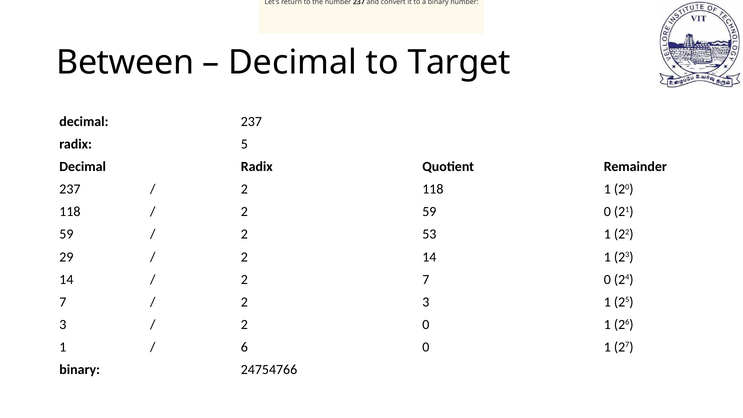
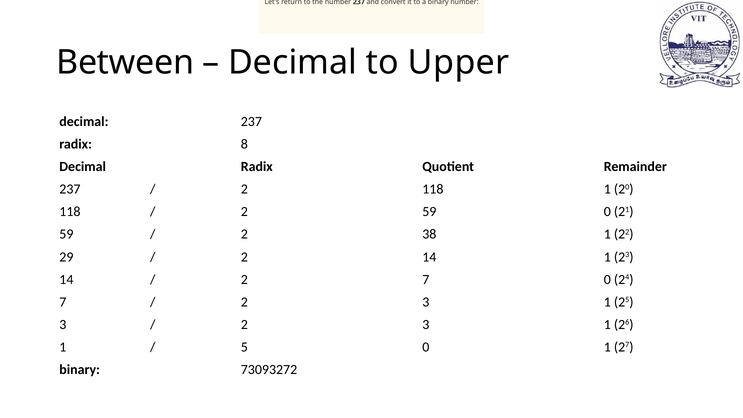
Target: Target -> Upper (459, 62)
5: 5 -> 8 (244, 144)
53: 53 -> 38 (429, 234)
0: 0 -> 3 (426, 324)
6: 6 -> 5 (244, 347)
24754766: 24754766 -> 73093272 (269, 369)
